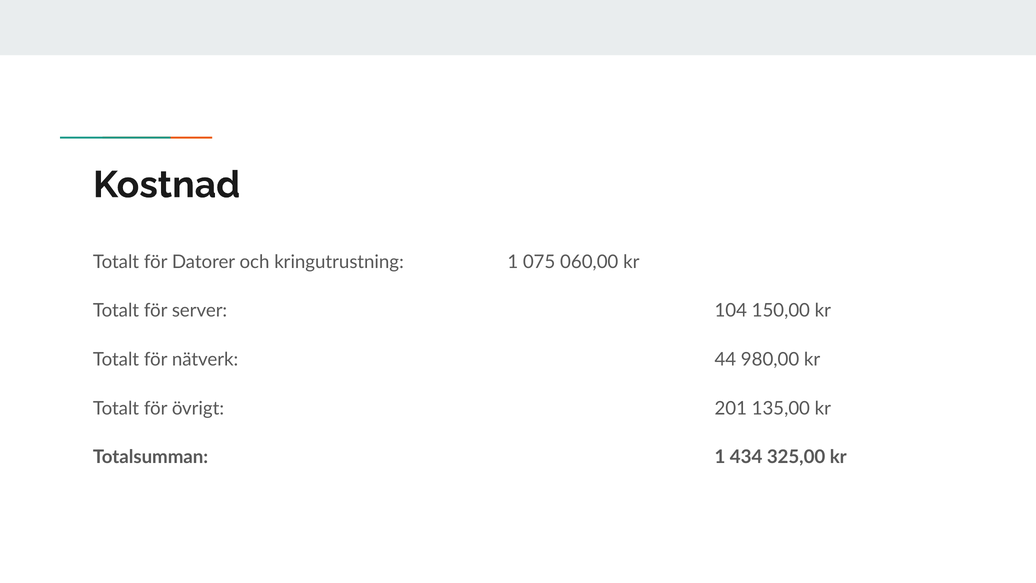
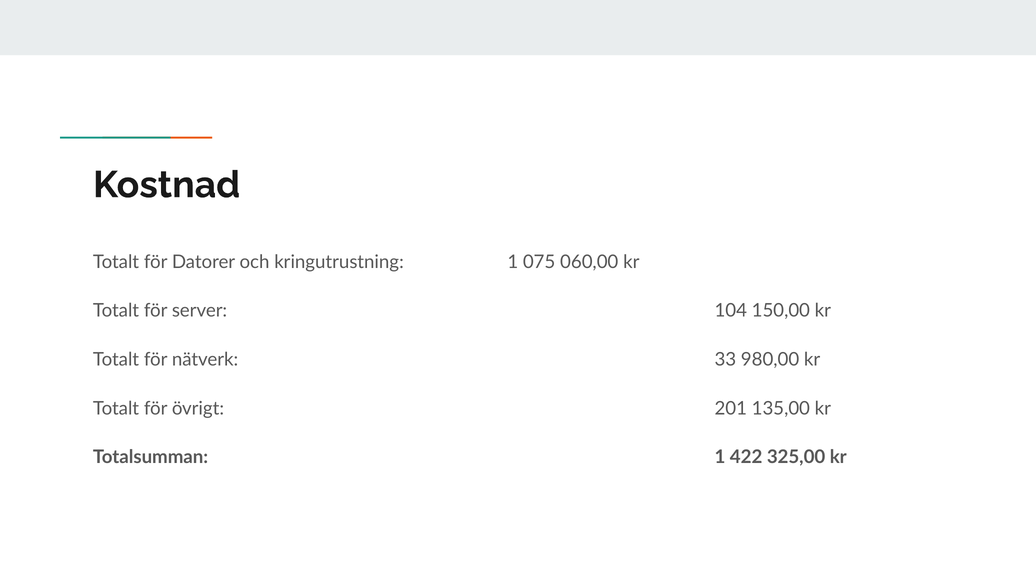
44: 44 -> 33 (725, 359)
434: 434 -> 422 (746, 457)
